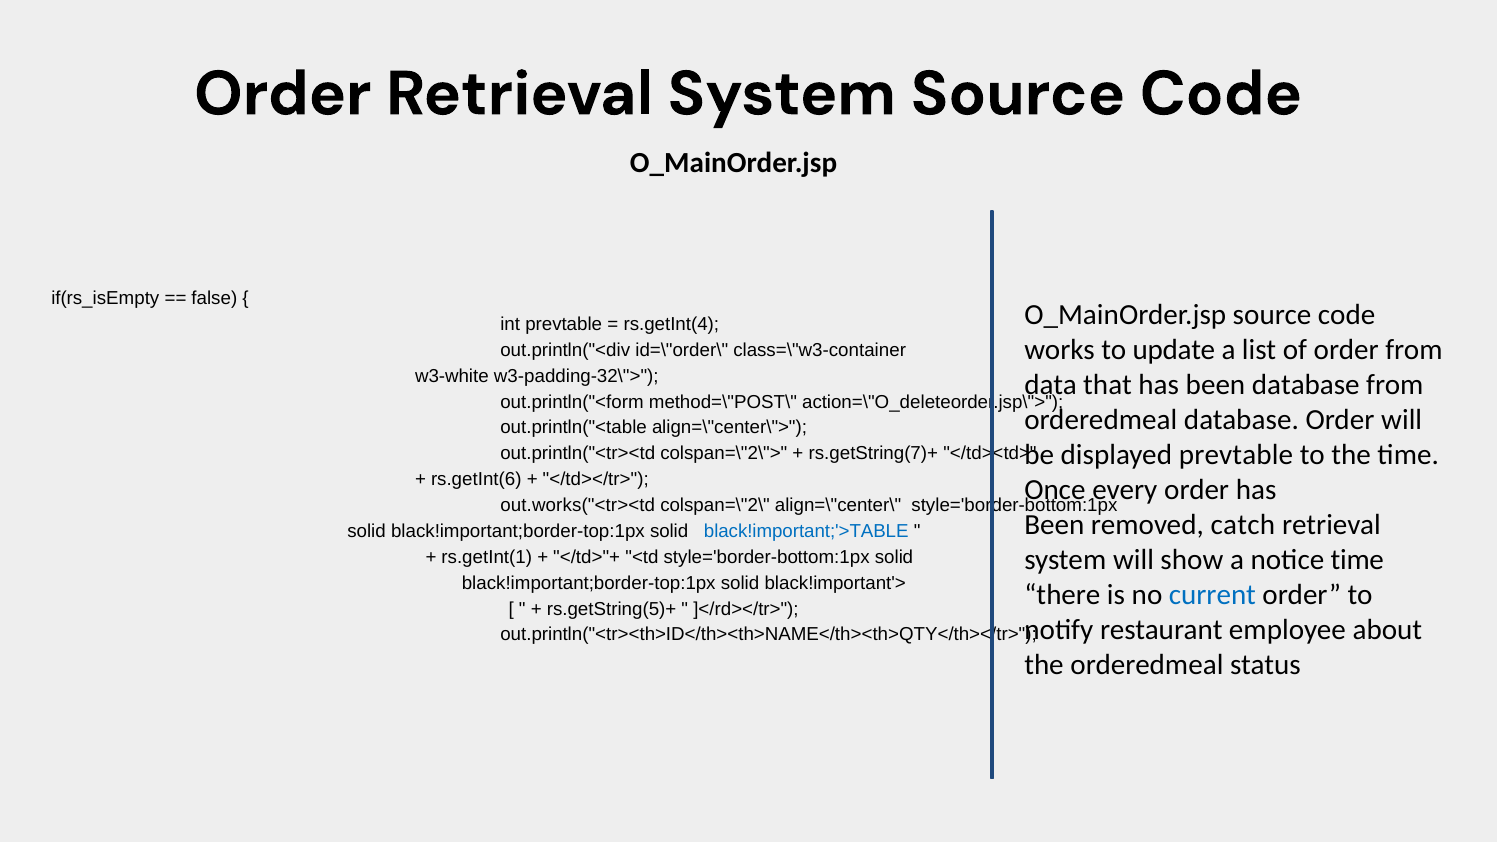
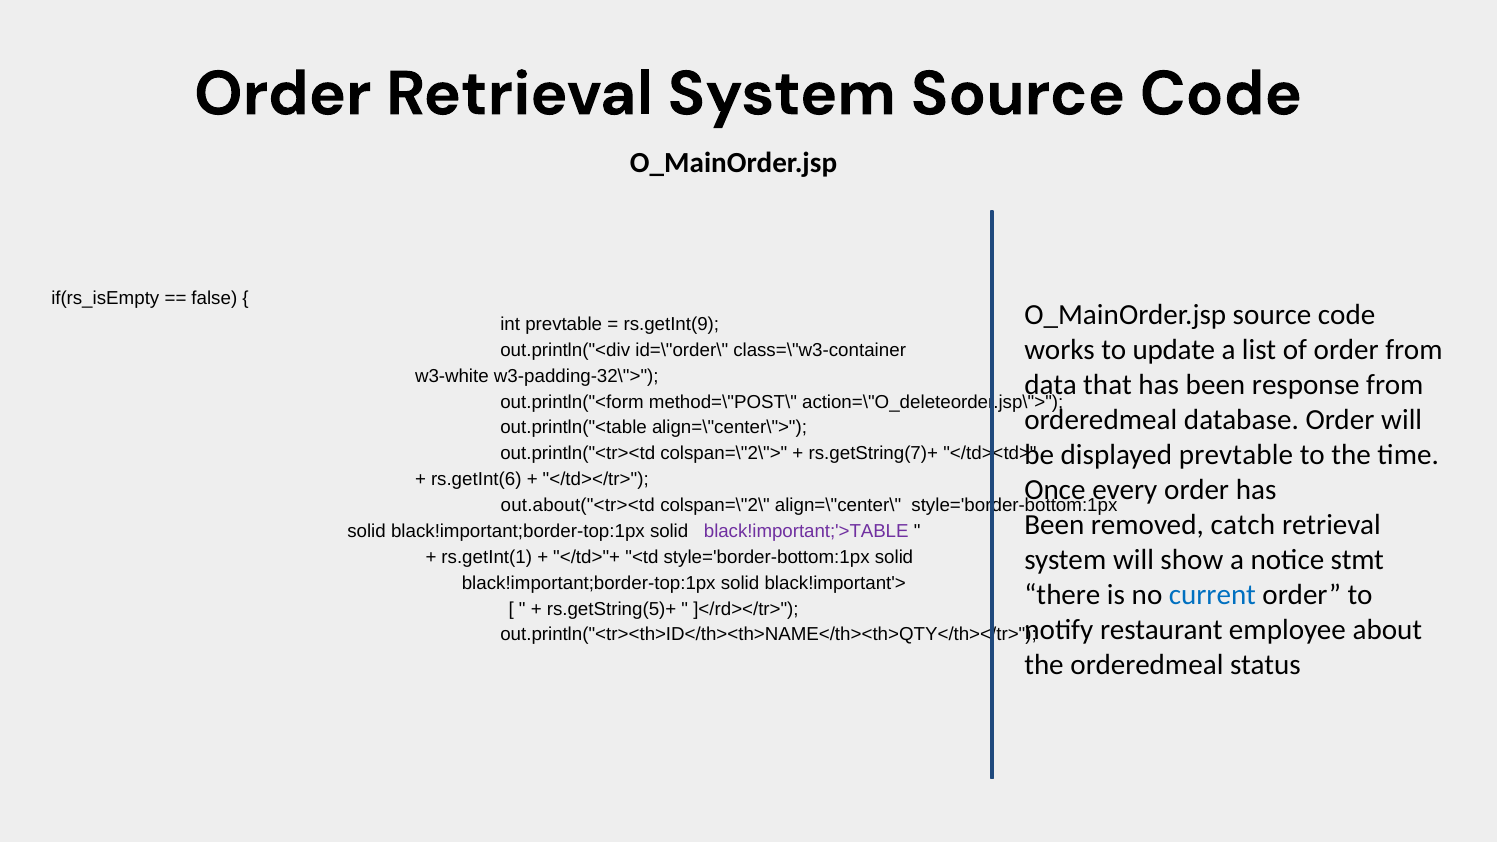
rs.getInt(4: rs.getInt(4 -> rs.getInt(9 (671, 324)
been database: database -> response (1306, 385)
out.works("<tr><td: out.works("<tr><td -> out.about("<tr><td (578, 505)
black!important;'>TABLE colour: blue -> purple (806, 531)
notice time: time -> stmt (1357, 560)
